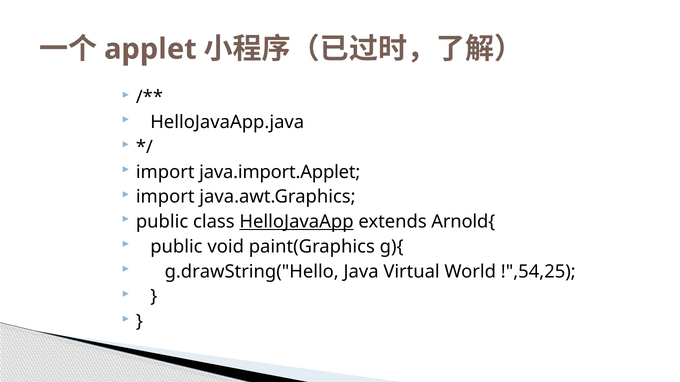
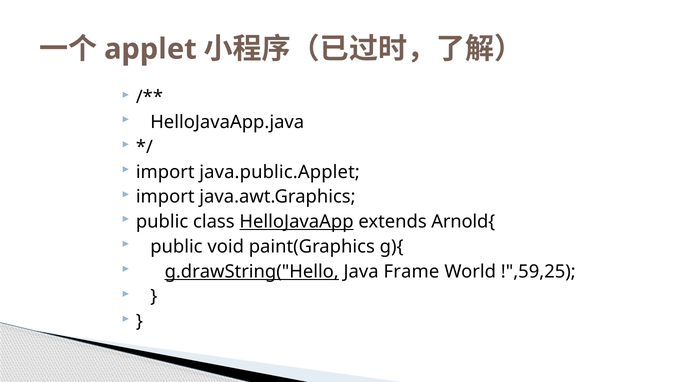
java.import.Applet: java.import.Applet -> java.public.Applet (280, 172)
g.drawString("Hello underline: none -> present (252, 272)
Virtual: Virtual -> Frame (411, 272)
!",54,25: !",54,25 -> !",59,25 (538, 272)
